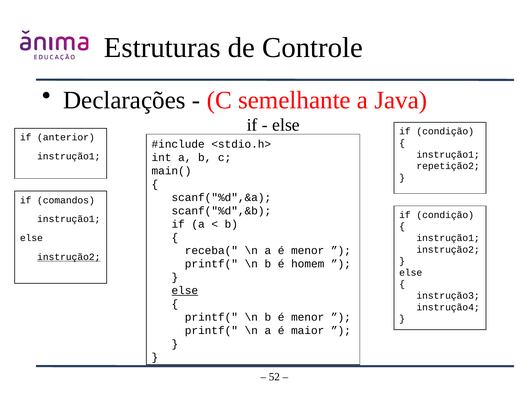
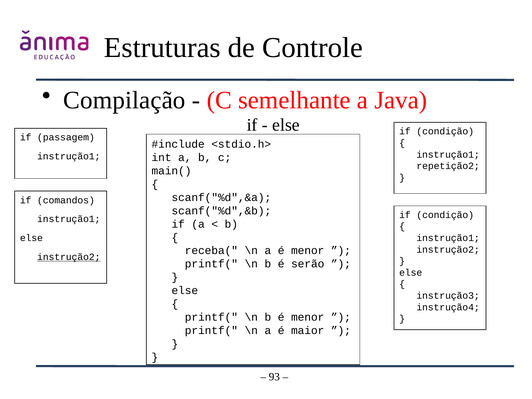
Declarações: Declarações -> Compilação (124, 100)
anterior: anterior -> passagem (66, 137)
homem: homem -> serão (308, 264)
else underline: present -> none (185, 291)
52: 52 -> 93 (274, 377)
